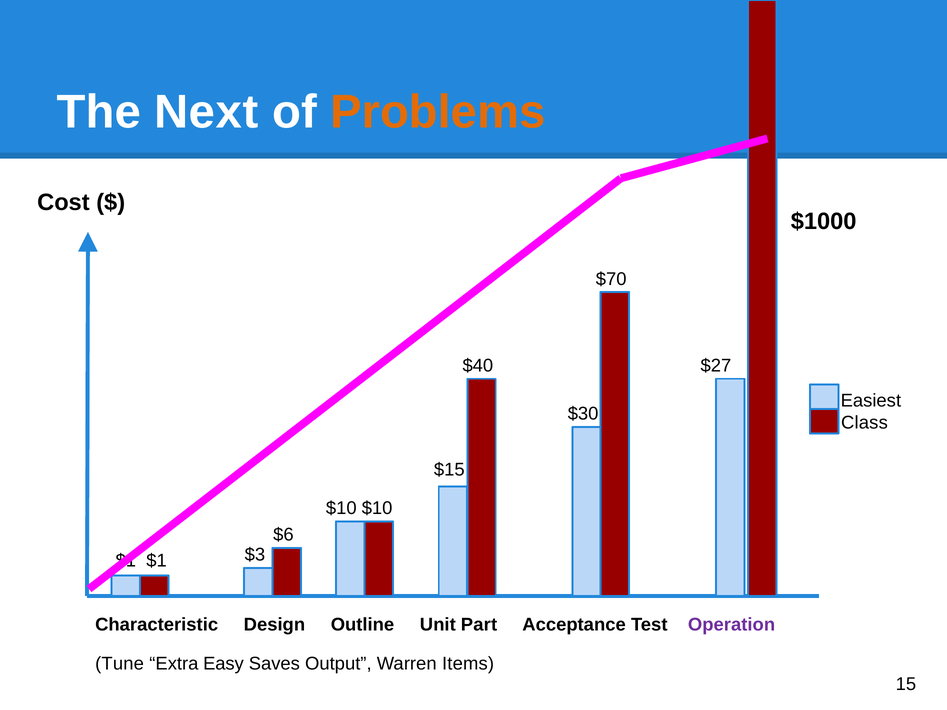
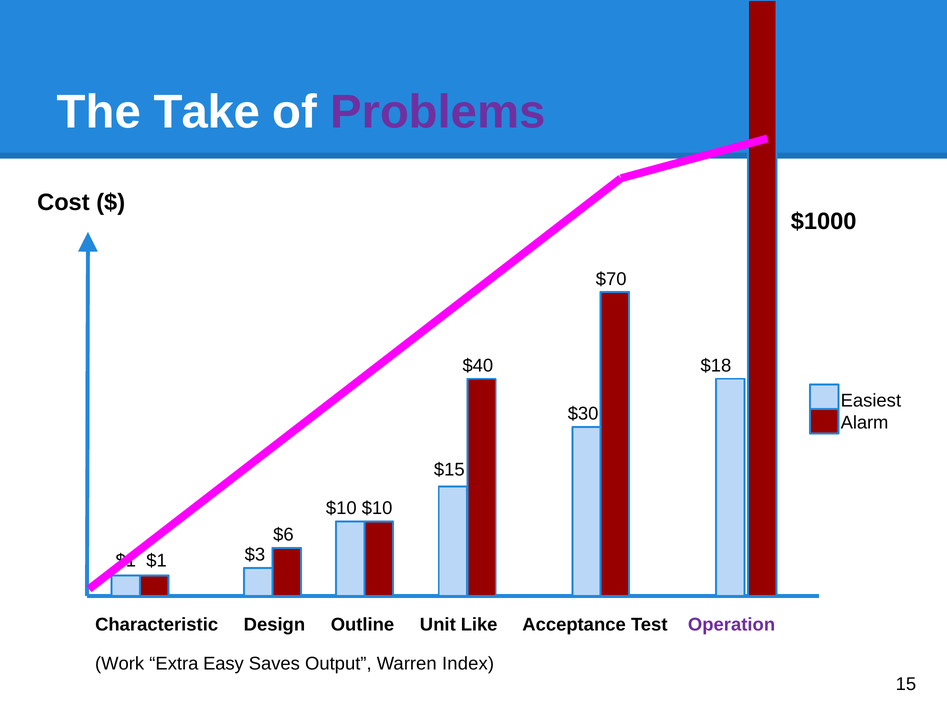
Next: Next -> Take (207, 112)
Problems colour: orange -> purple (438, 112)
$27: $27 -> $18 (716, 366)
Class: Class -> Alarm (865, 423)
Part: Part -> Like (479, 625)
Tune: Tune -> Work (120, 664)
Items: Items -> Index (468, 664)
